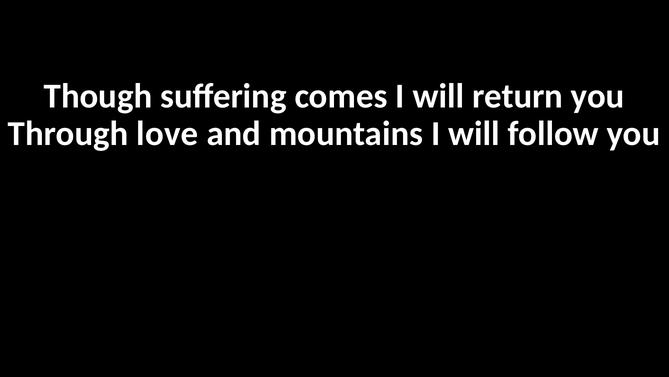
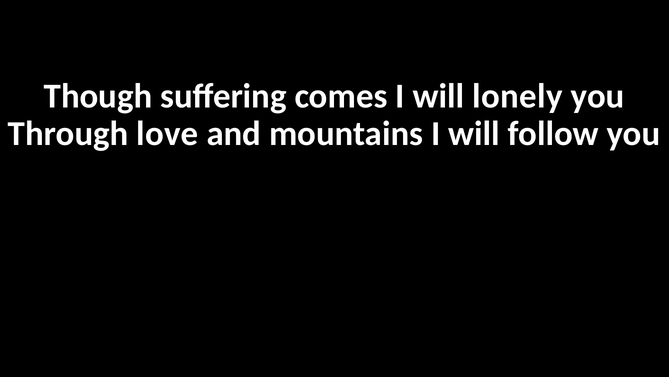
return: return -> lonely (517, 96)
